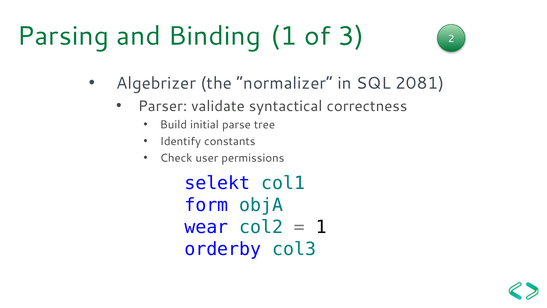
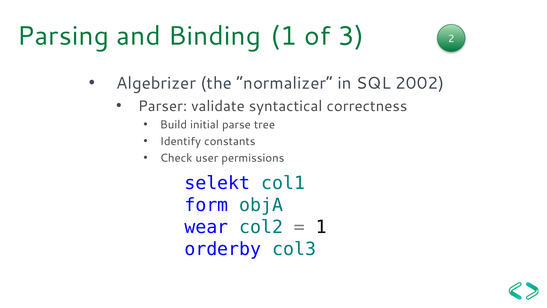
2081: 2081 -> 2002 (420, 83)
